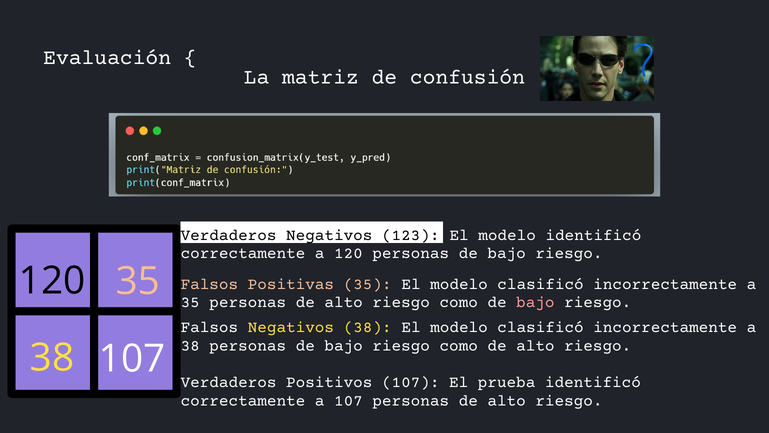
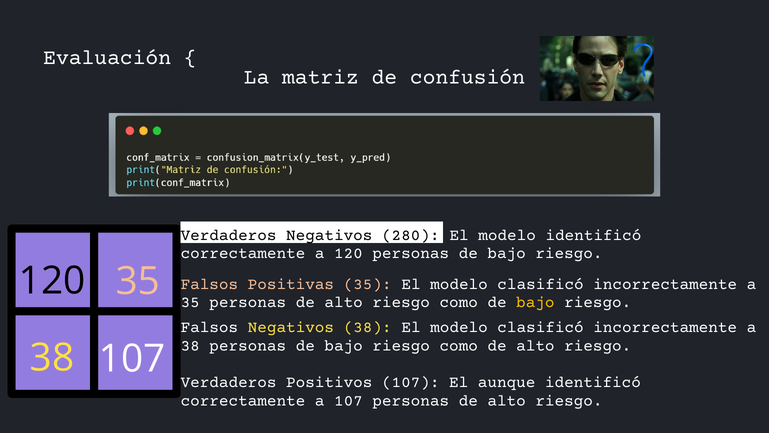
123: 123 -> 280 (411, 235)
bajo colour: pink -> yellow (535, 302)
prueba: prueba -> aunque (507, 382)
